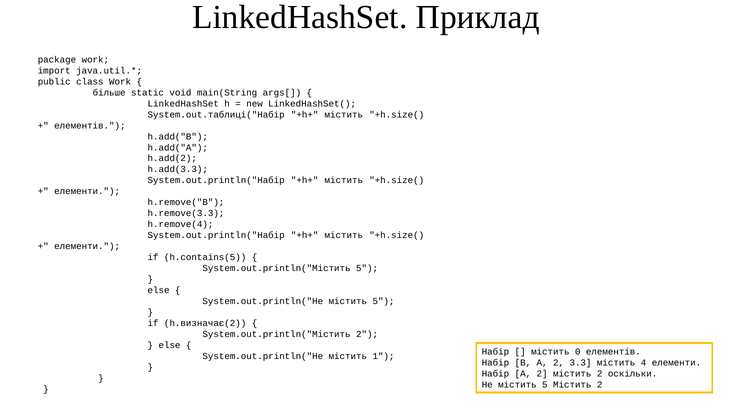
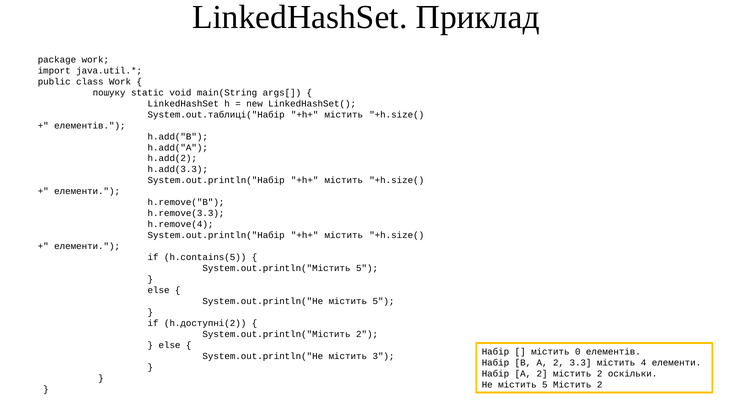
більше: більше -> пошуку (109, 92)
h.визначає(2: h.визначає(2 -> h.доступні(2 (205, 323)
1: 1 -> 3 (383, 356)
